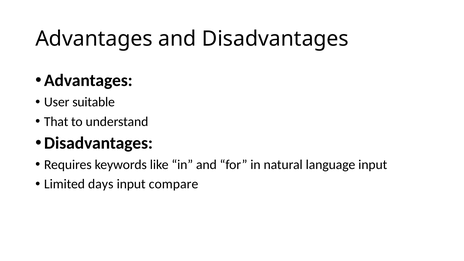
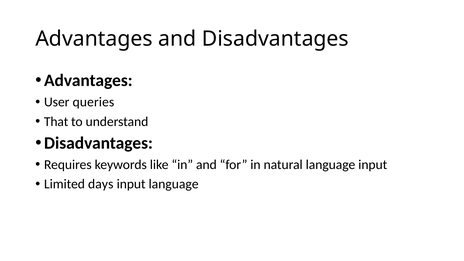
suitable: suitable -> queries (93, 102)
input compare: compare -> language (174, 184)
